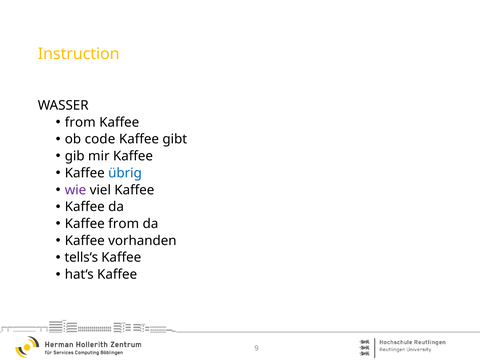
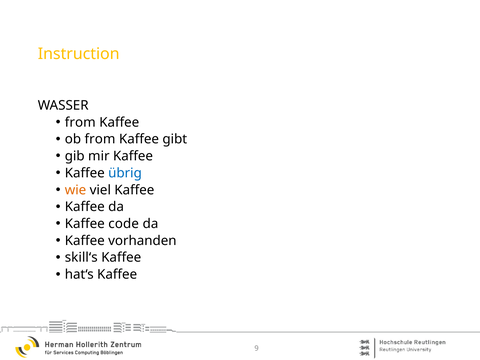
ob code: code -> from (100, 139)
wie colour: purple -> orange (76, 190)
Kaffee from: from -> code (124, 224)
tells‘s: tells‘s -> skill‘s (81, 258)
